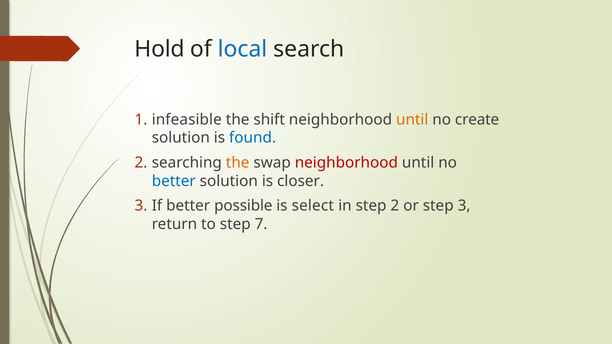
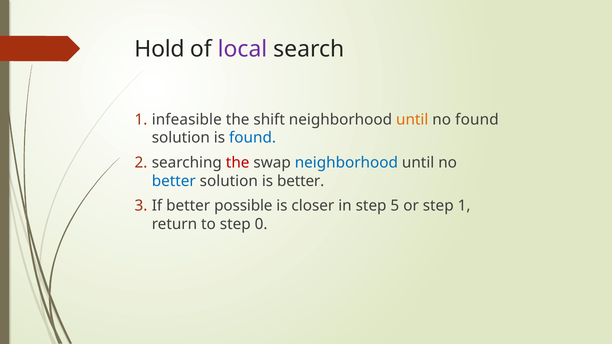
local colour: blue -> purple (242, 49)
no create: create -> found (477, 120)
the colour: orange -> red (238, 163)
neighborhood colour: red -> blue (346, 163)
is closer: closer -> better (301, 181)
select: select -> closer (313, 206)
step 2: 2 -> 5 (395, 206)
step 3: 3 -> 1 (464, 206)
7: 7 -> 0 (261, 224)
